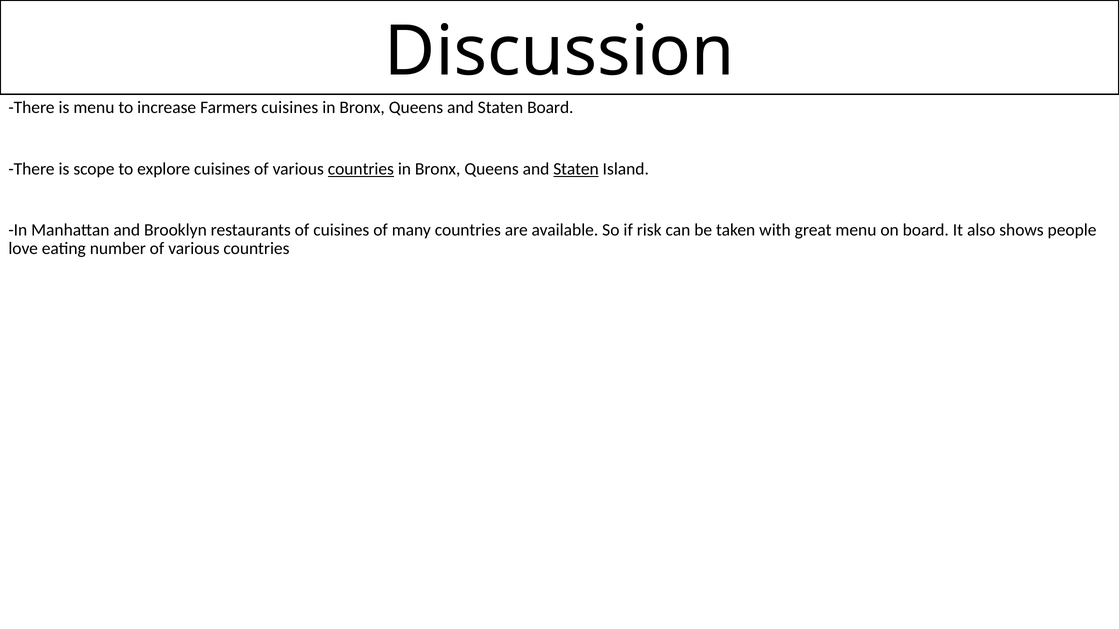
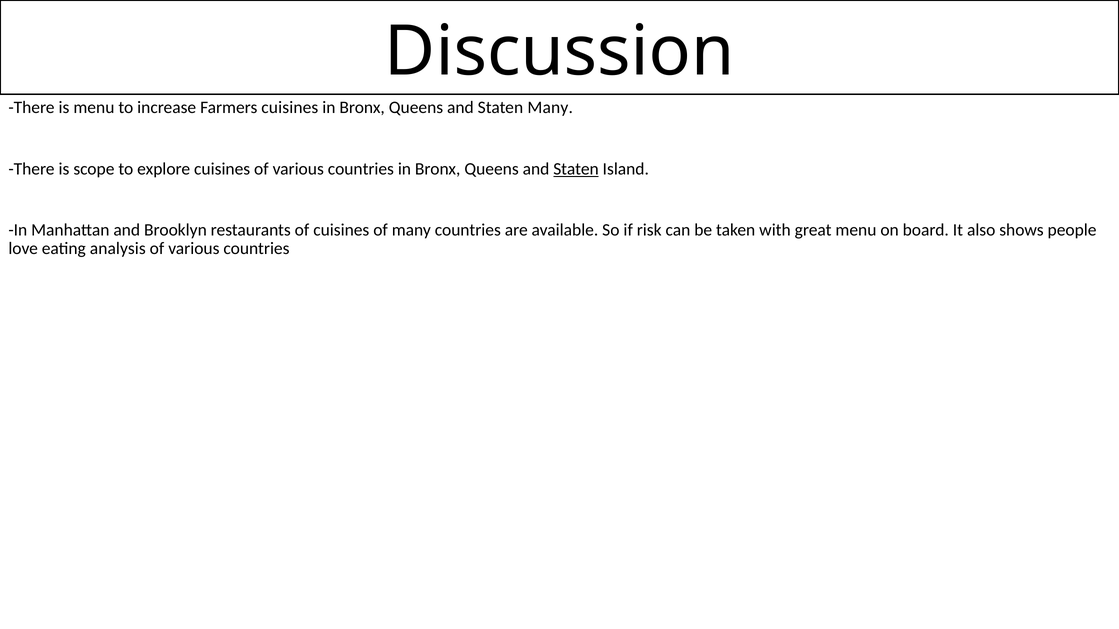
Staten Board: Board -> Many (550, 108)
countries underline: present -> none (361, 169)
number: number -> analysis (118, 249)
